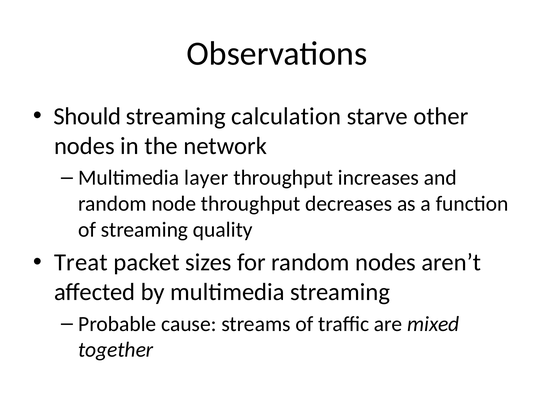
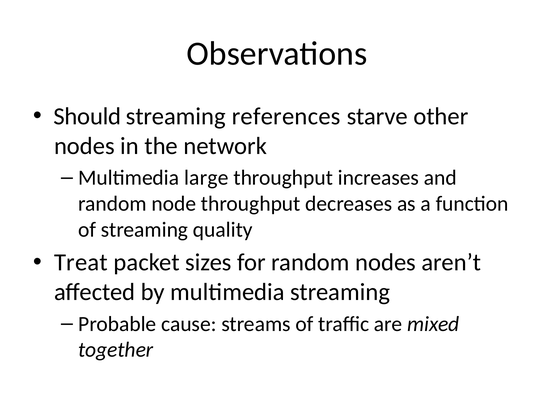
calculation: calculation -> references (286, 116)
layer: layer -> large (206, 178)
